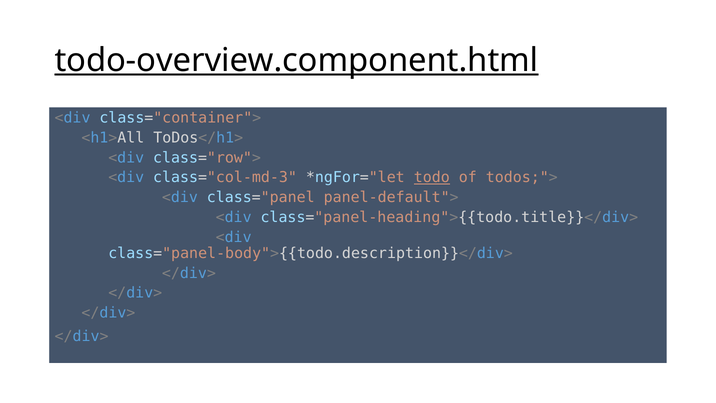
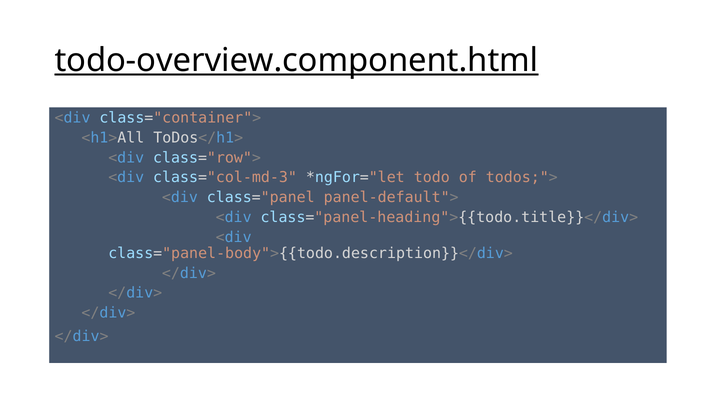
todo underline: present -> none (432, 177)
